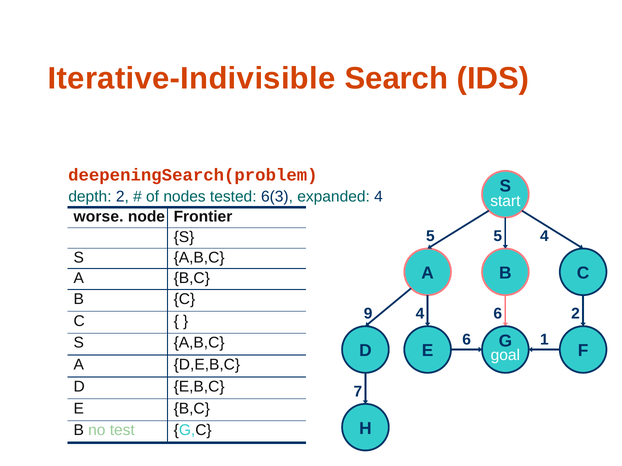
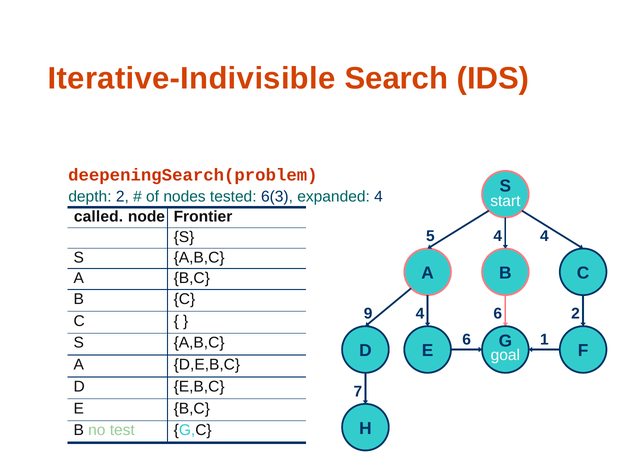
worse: worse -> called (99, 217)
5 5: 5 -> 4 (498, 236)
